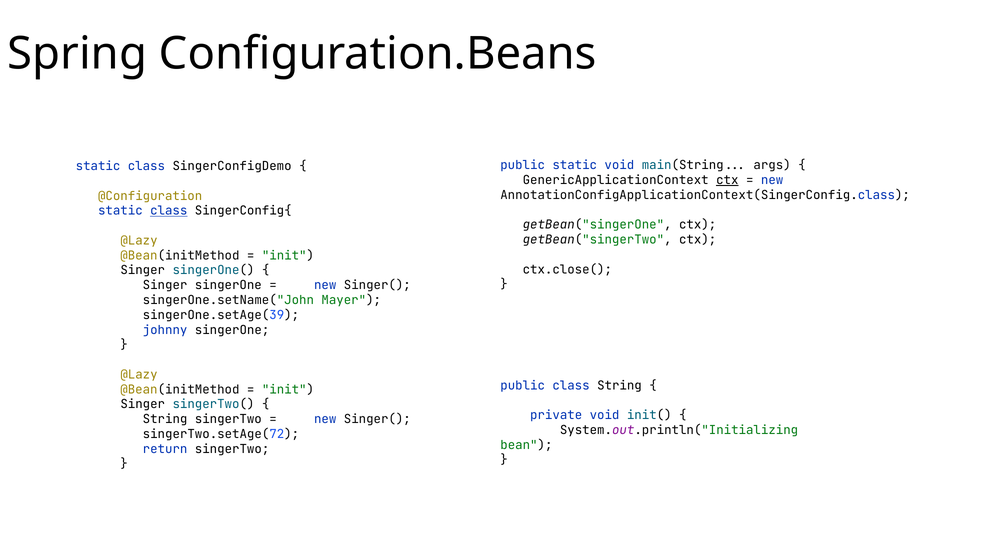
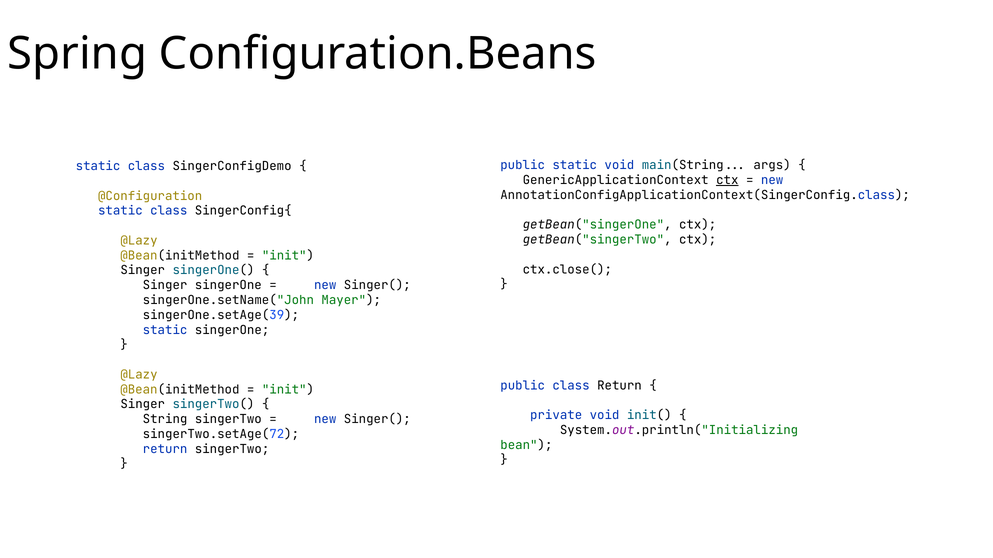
class underline: present -> none (169, 211)
johnny: johnny -> static (165, 330)
class String: String -> Return (619, 386)
